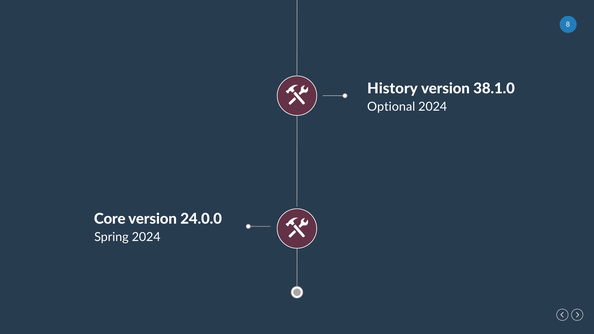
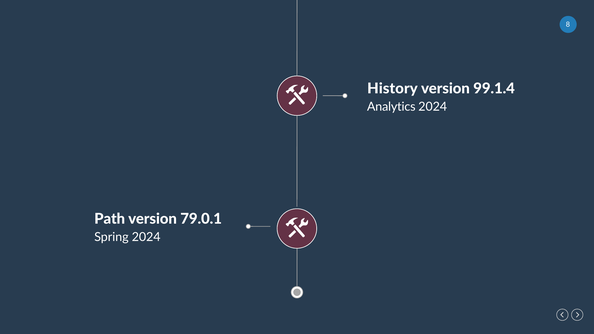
38.1.0: 38.1.0 -> 99.1.4 (494, 89)
Optional: Optional -> Analytics (391, 107)
Core: Core -> Path (110, 219)
24.0.0: 24.0.0 -> 79.0.1 (201, 219)
